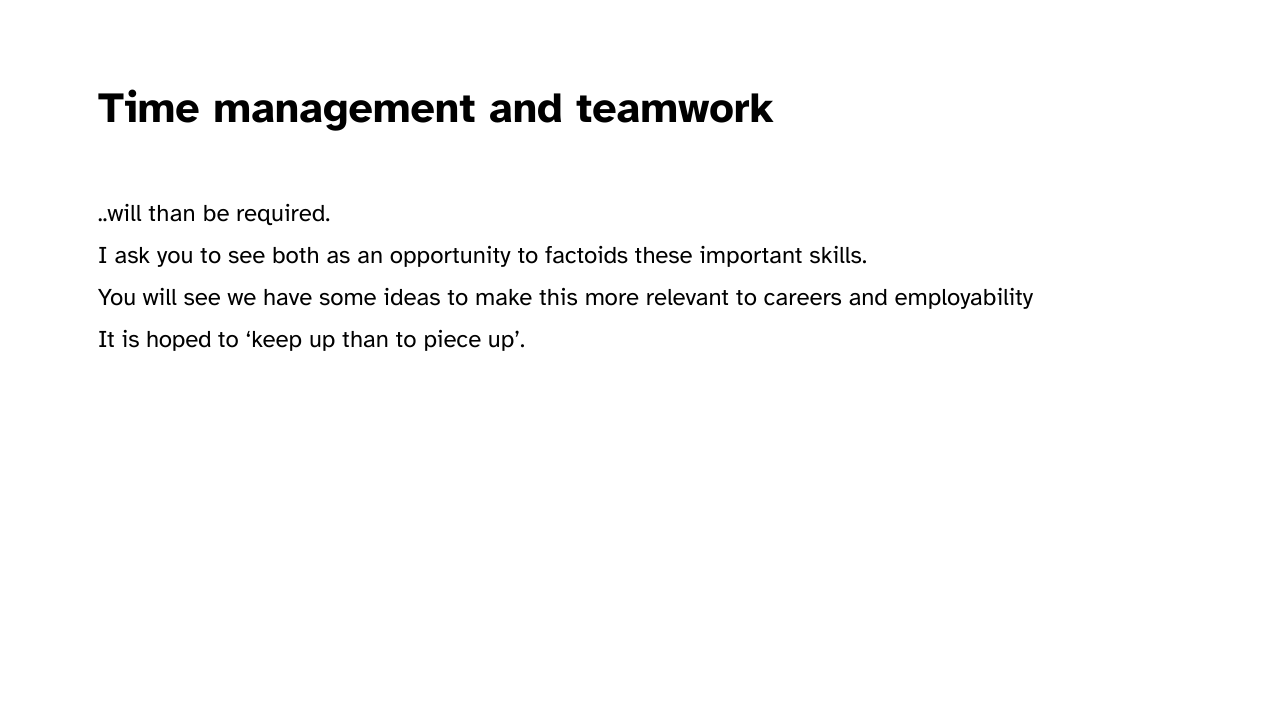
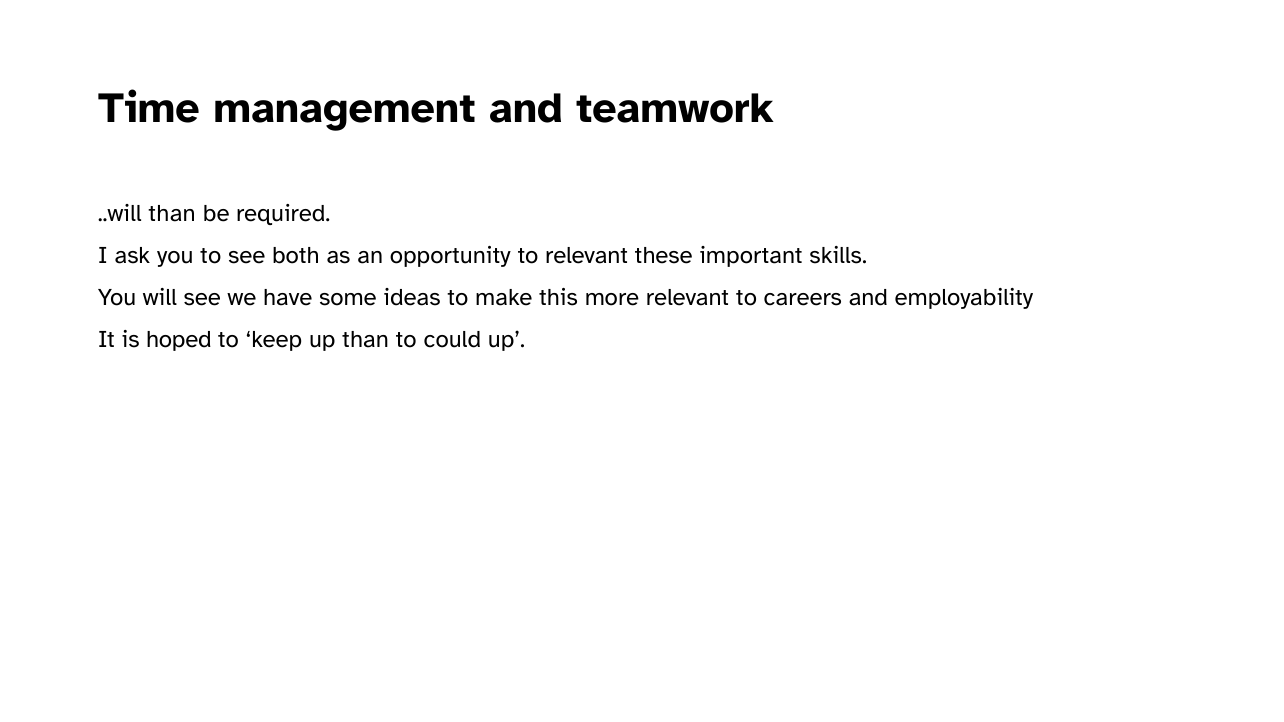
to factoids: factoids -> relevant (587, 255)
piece: piece -> could (452, 340)
